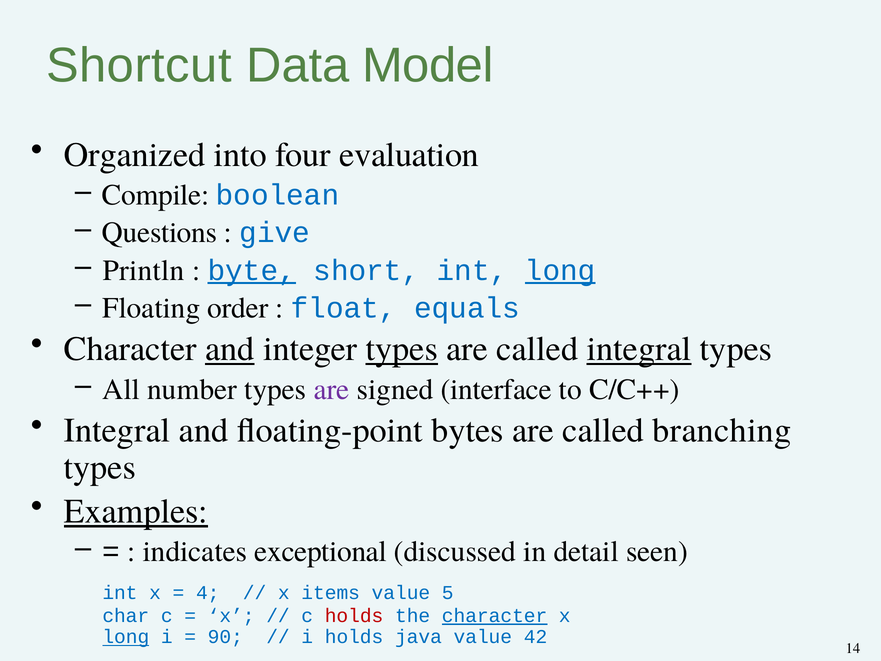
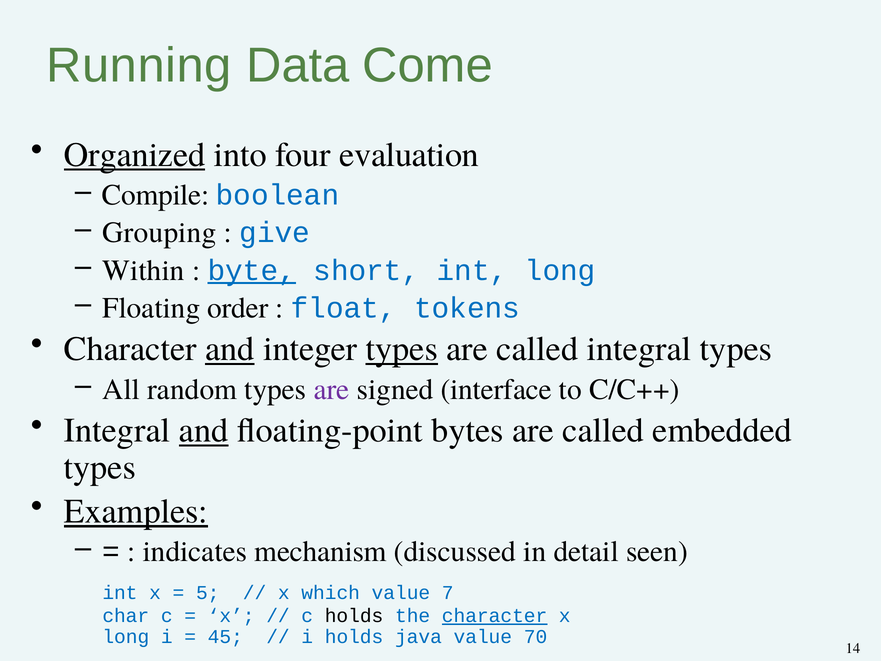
Shortcut: Shortcut -> Running (139, 66)
Model: Model -> Come (427, 66)
Organized underline: none -> present (135, 155)
Questions: Questions -> Grouping (159, 233)
Println: Println -> Within (143, 270)
long underline: present -> none (560, 270)
equals: equals -> tokens (467, 308)
integral underline: present -> none (639, 349)
number: number -> random (192, 389)
and underline: none -> present (204, 430)
branching: branching -> embedded (722, 430)
exceptional: exceptional -> mechanism (321, 552)
4: 4 -> 5 (208, 592)
items: items -> which (331, 592)
5: 5 -> 7 (448, 592)
holds colour: red -> black (354, 616)
long underline: present -> none (126, 637)
90: 90 -> 45 (225, 637)
42: 42 -> 70 (536, 637)
